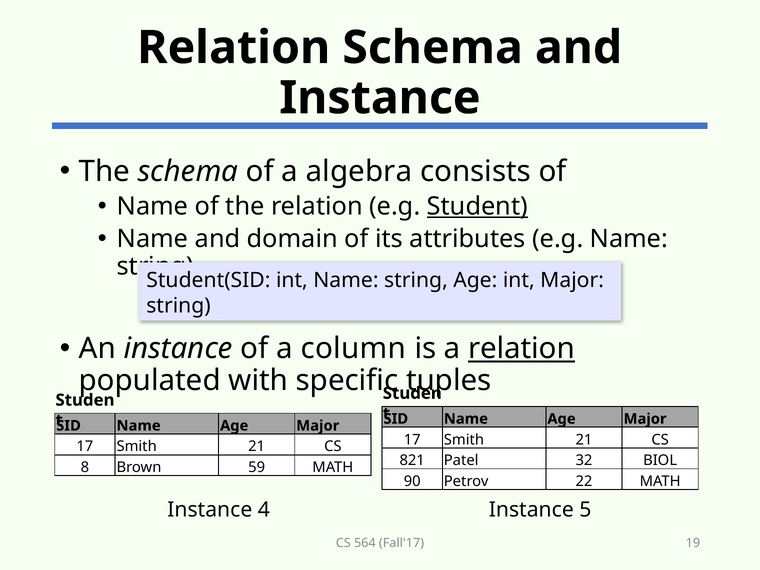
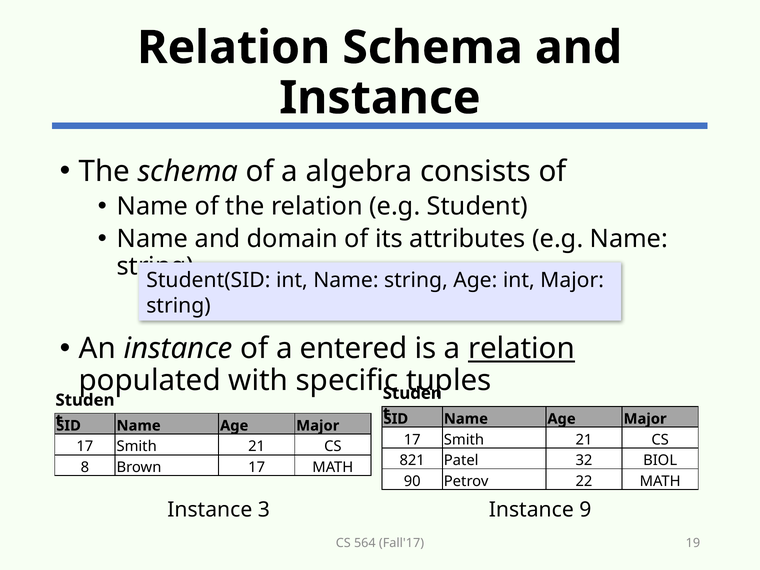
Student underline: present -> none (477, 206)
column: column -> entered (354, 349)
Brown 59: 59 -> 17 (257, 467)
4: 4 -> 3 (264, 510)
5: 5 -> 9 (585, 510)
